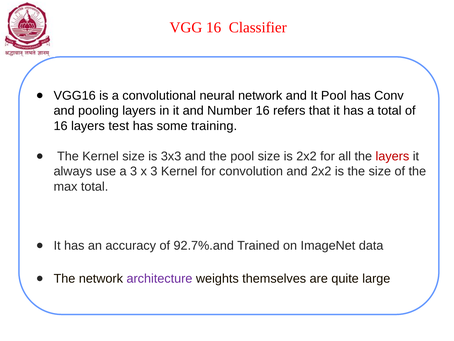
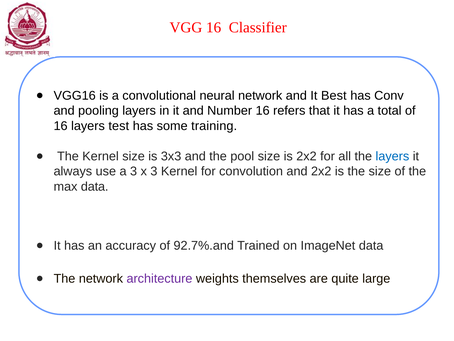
It Pool: Pool -> Best (334, 96)
layers colour: red -> blue (392, 156)
max total: total -> data (95, 186)
